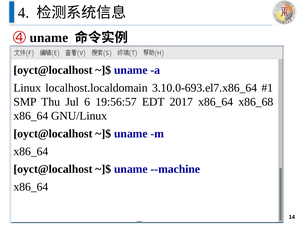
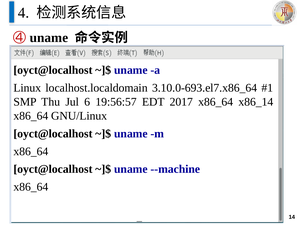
x86_68: x86_68 -> x86_14 (256, 101)
